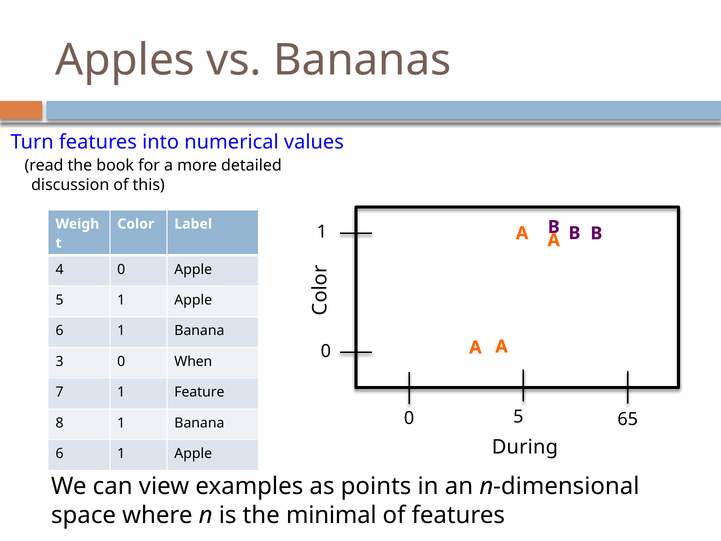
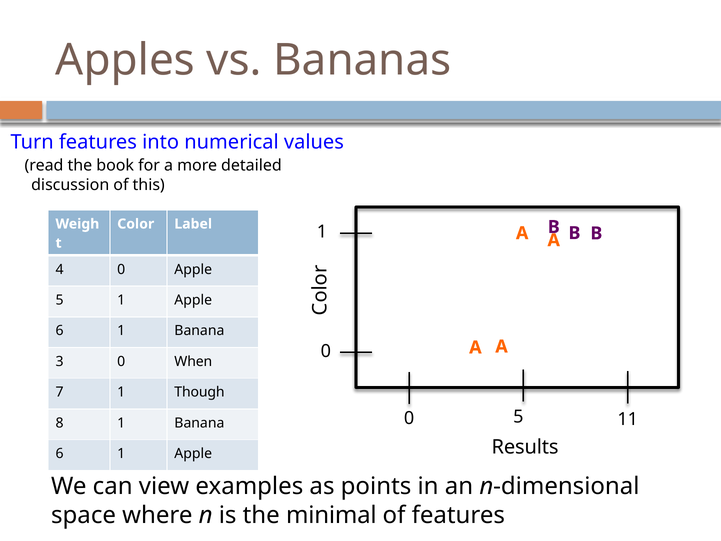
Feature: Feature -> Though (199, 392)
65: 65 -> 11 (628, 419)
During: During -> Results (525, 447)
